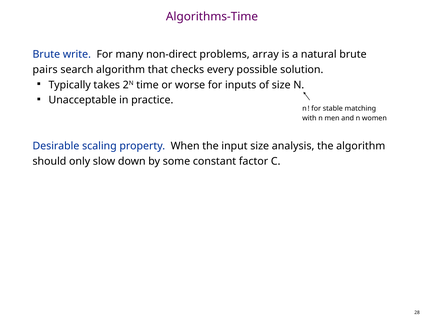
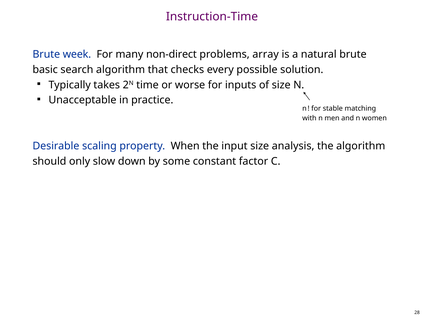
Algorithms-Time: Algorithms-Time -> Instruction-Time (212, 17)
write: write -> week (77, 54)
pairs: pairs -> basic (45, 70)
